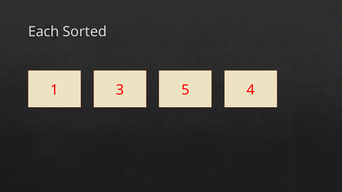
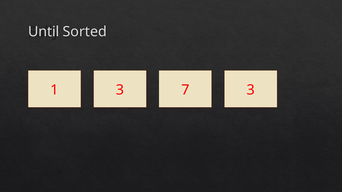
Each: Each -> Until (44, 32)
5: 5 -> 7 (185, 90)
1 4: 4 -> 3 (251, 90)
